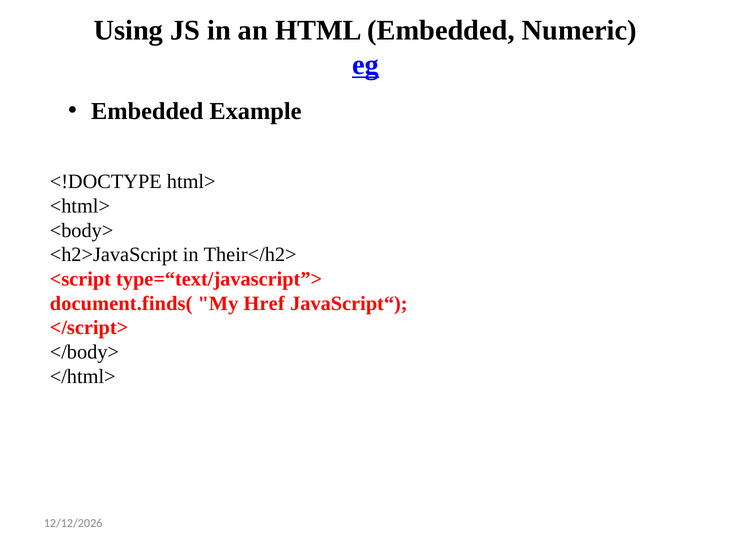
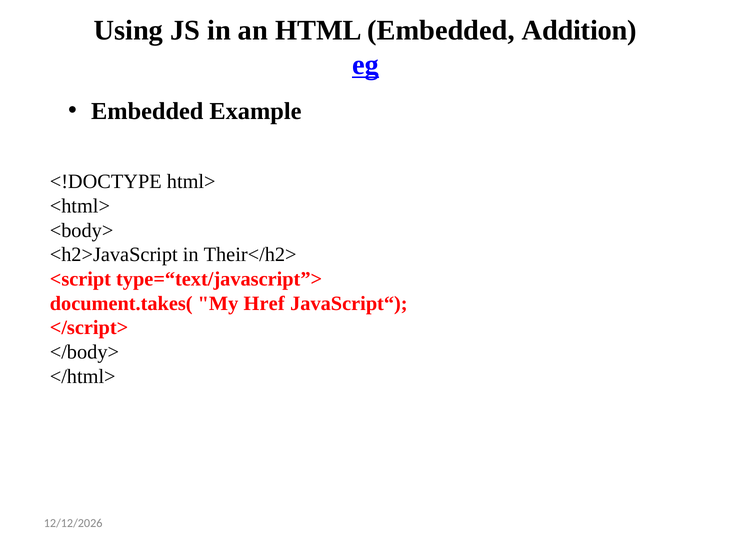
Numeric: Numeric -> Addition (579, 31)
document.finds(: document.finds( -> document.takes( (121, 304)
